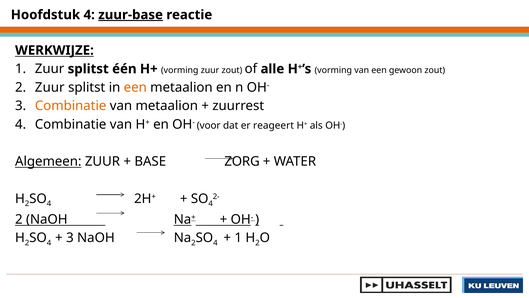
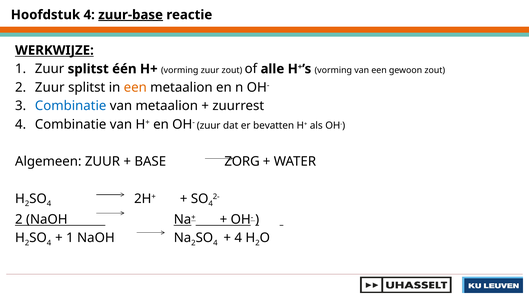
Combinatie colour: orange -> blue (71, 106)
OH- voor: voor -> zuur (209, 125)
reageert: reageert -> bevatten (274, 125)
Algemeen underline: present -> none (48, 161)
3: 3 -> 1 (70, 238)
1: 1 -> 4 (238, 238)
